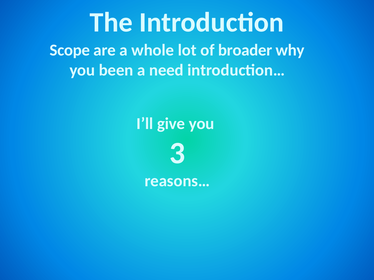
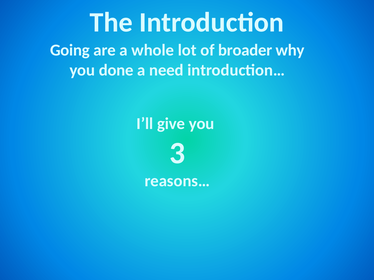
Scope: Scope -> Going (70, 50)
been: been -> done (116, 70)
